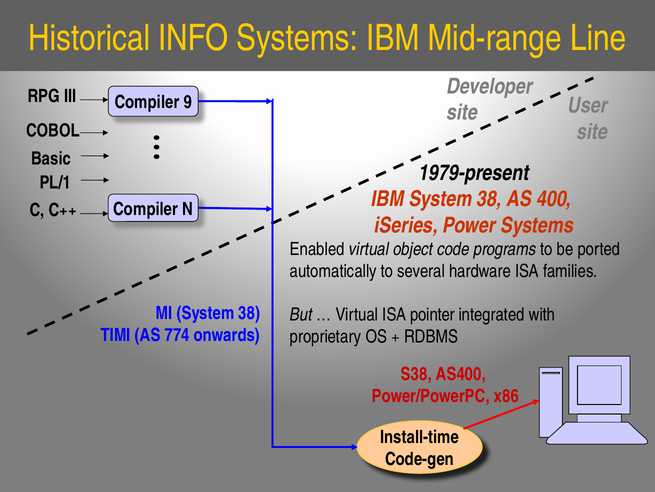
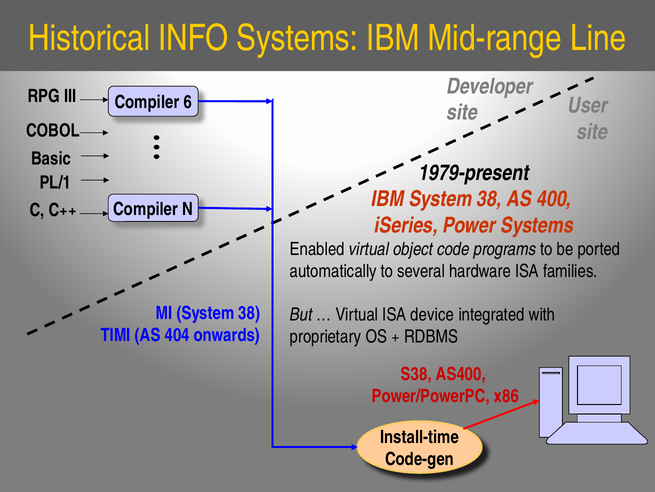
9: 9 -> 6 (188, 102)
pointer: pointer -> device (432, 314)
774: 774 -> 404 (177, 334)
